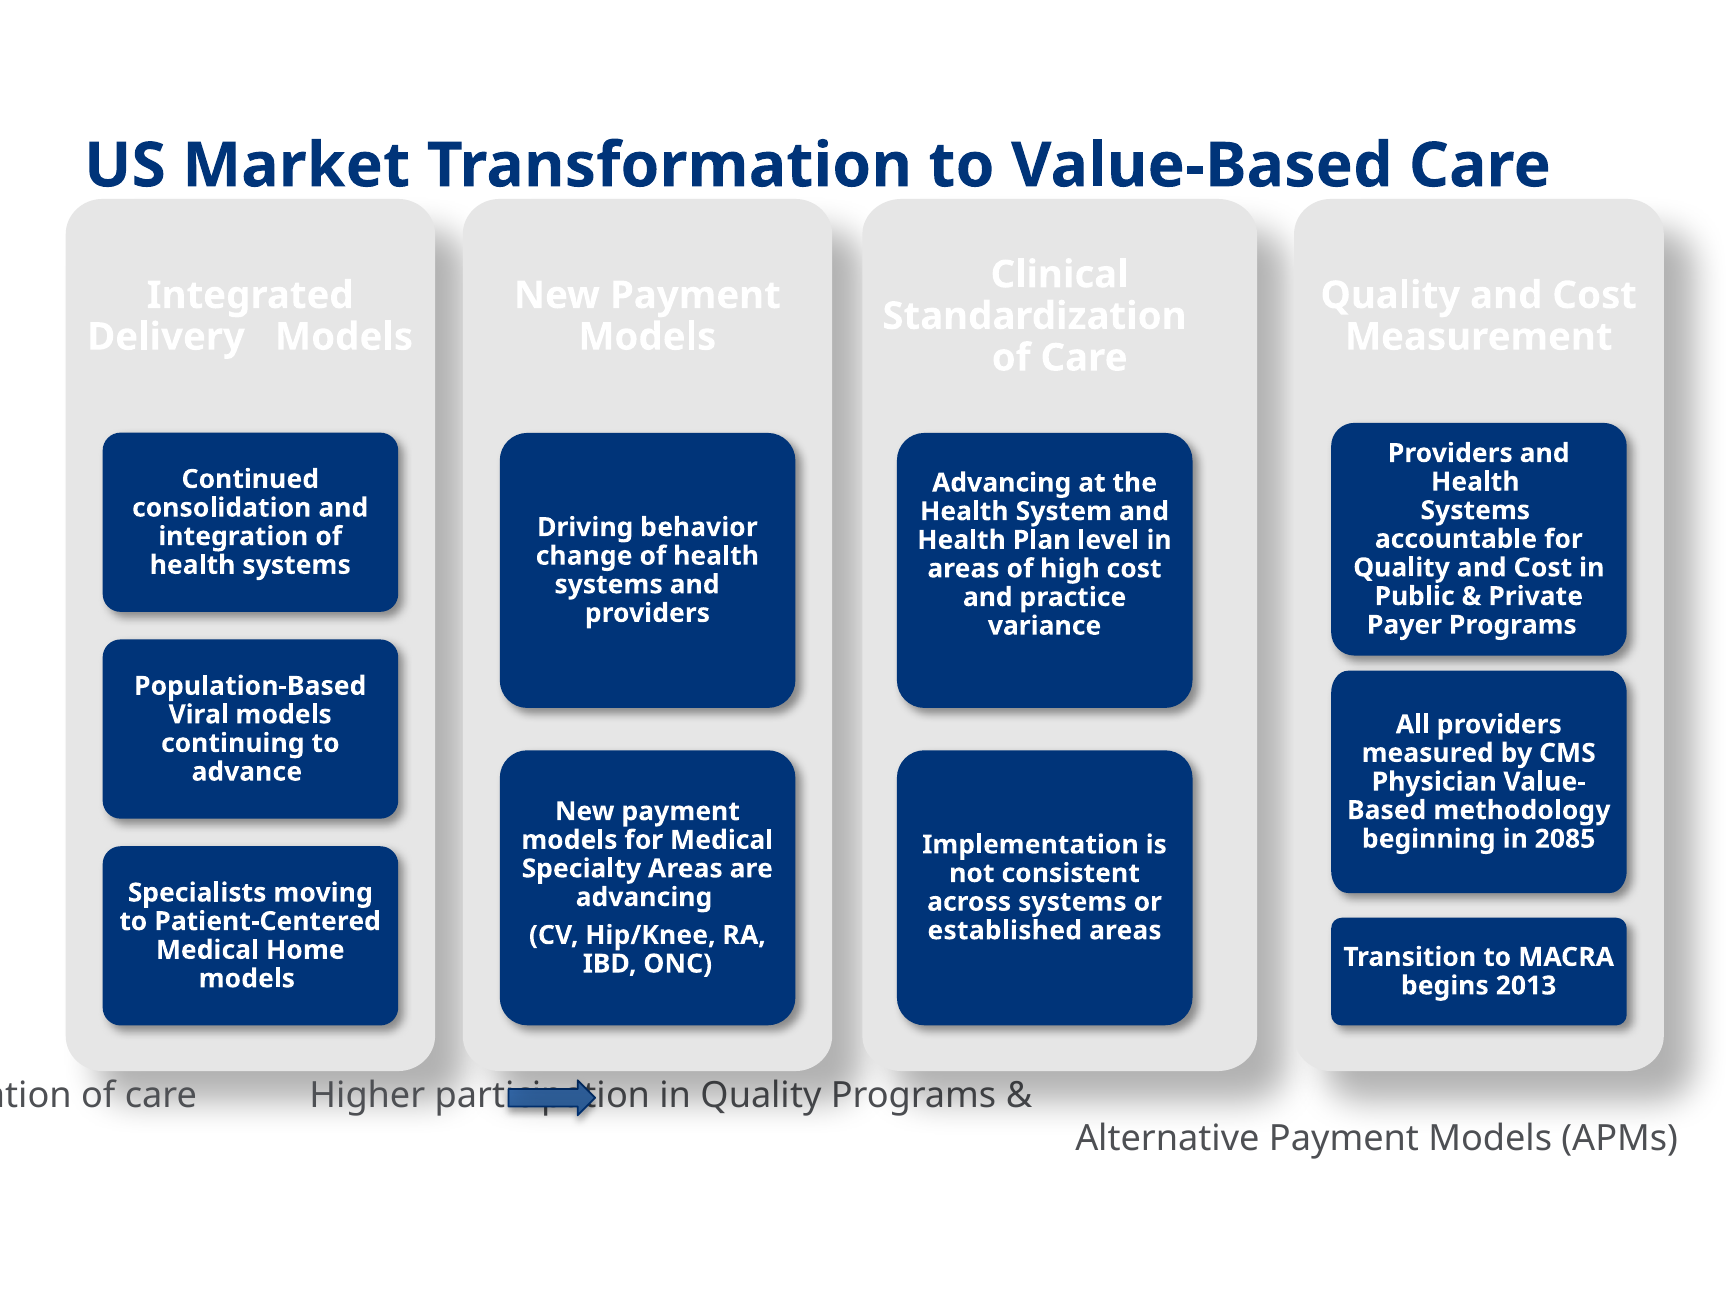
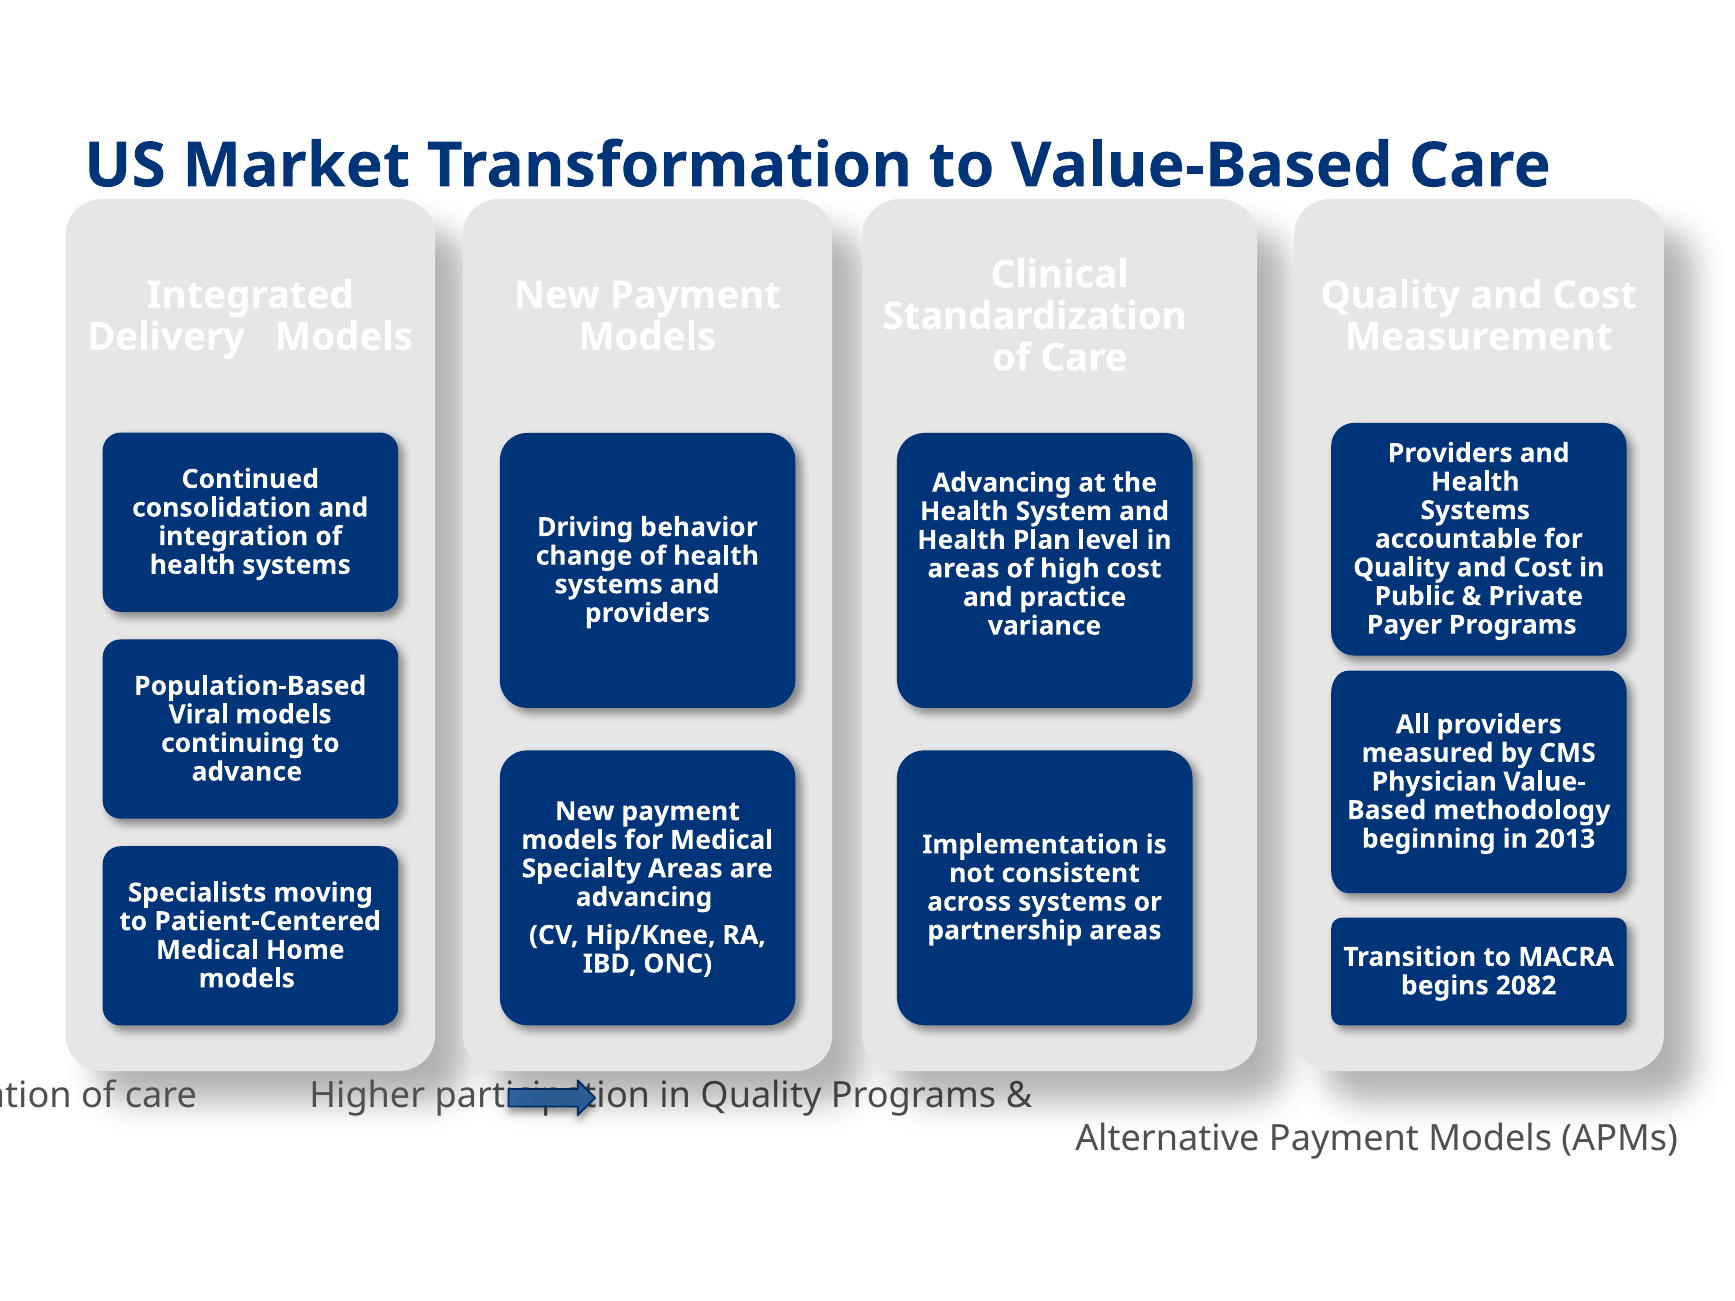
2085: 2085 -> 2013 (1565, 839)
established: established -> partnership (1005, 931)
2013: 2013 -> 2082 (1526, 986)
